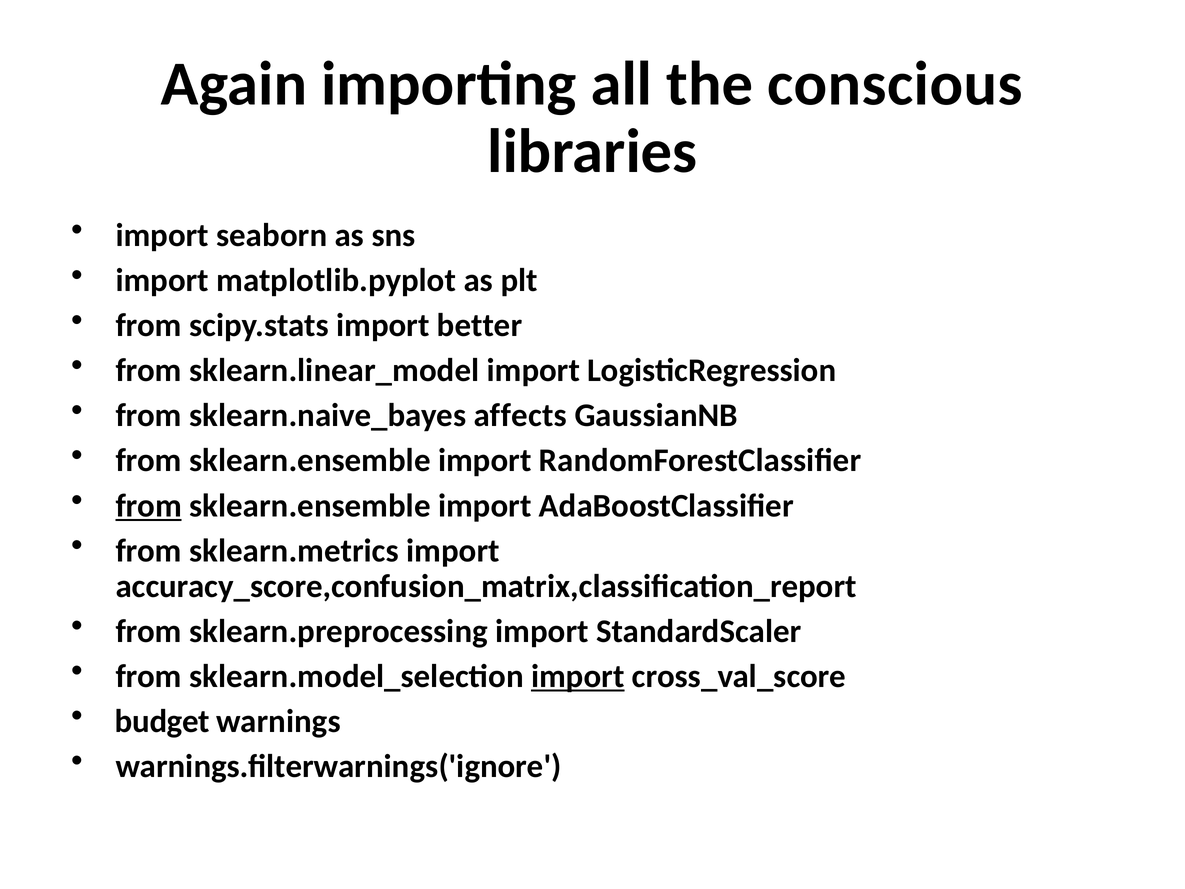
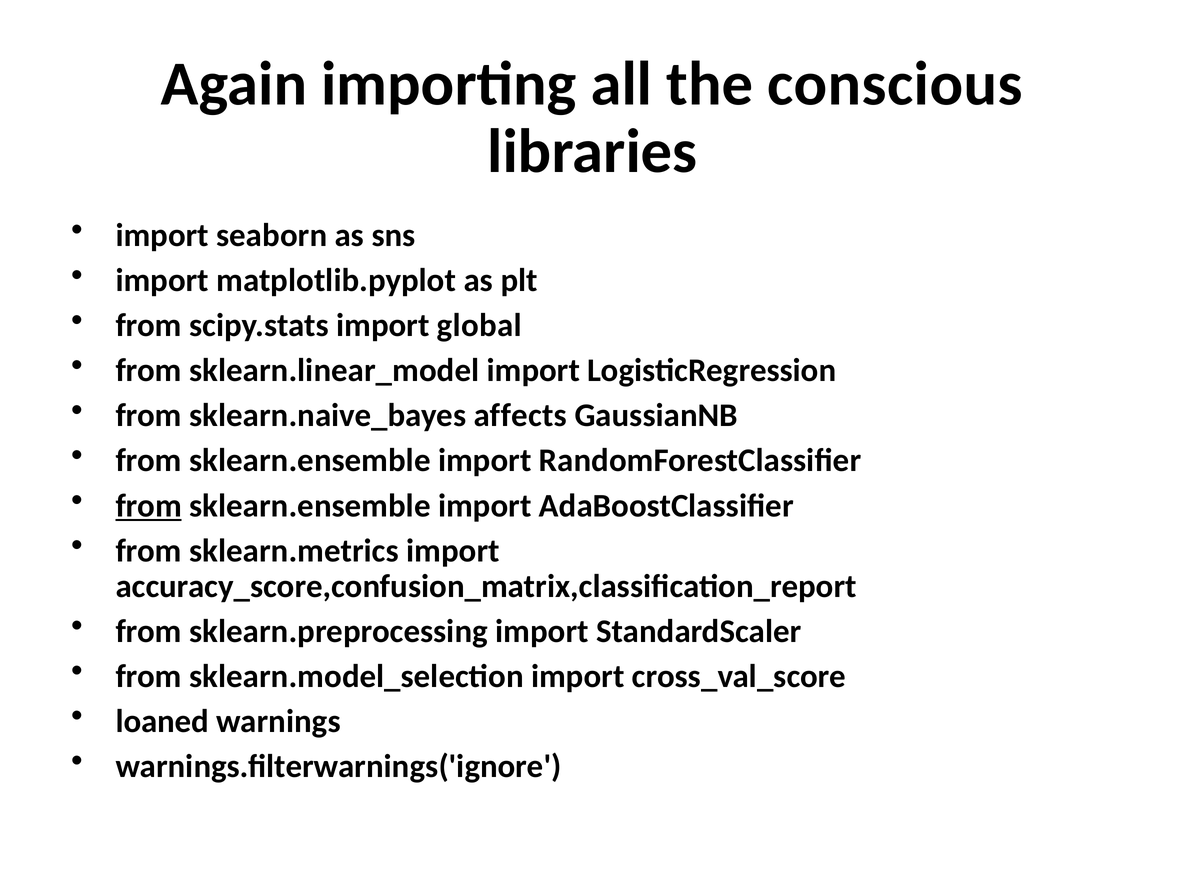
better: better -> global (479, 325)
import underline: present -> none (578, 676)
budget: budget -> loaned (162, 721)
